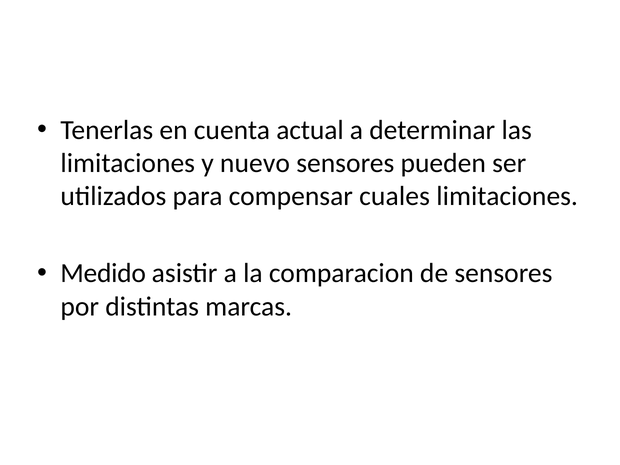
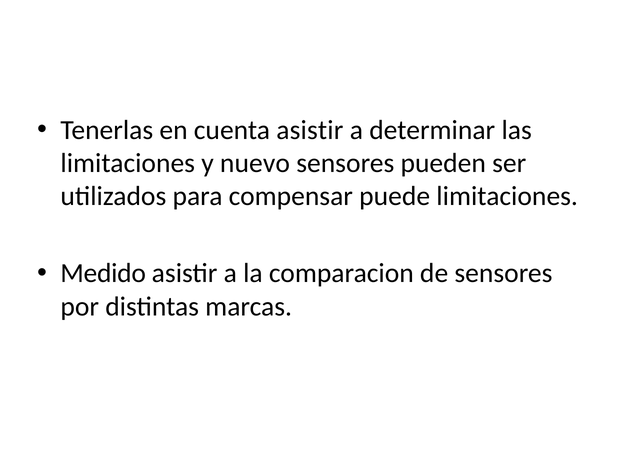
cuenta actual: actual -> asistir (310, 130)
cuales: cuales -> puede (395, 196)
